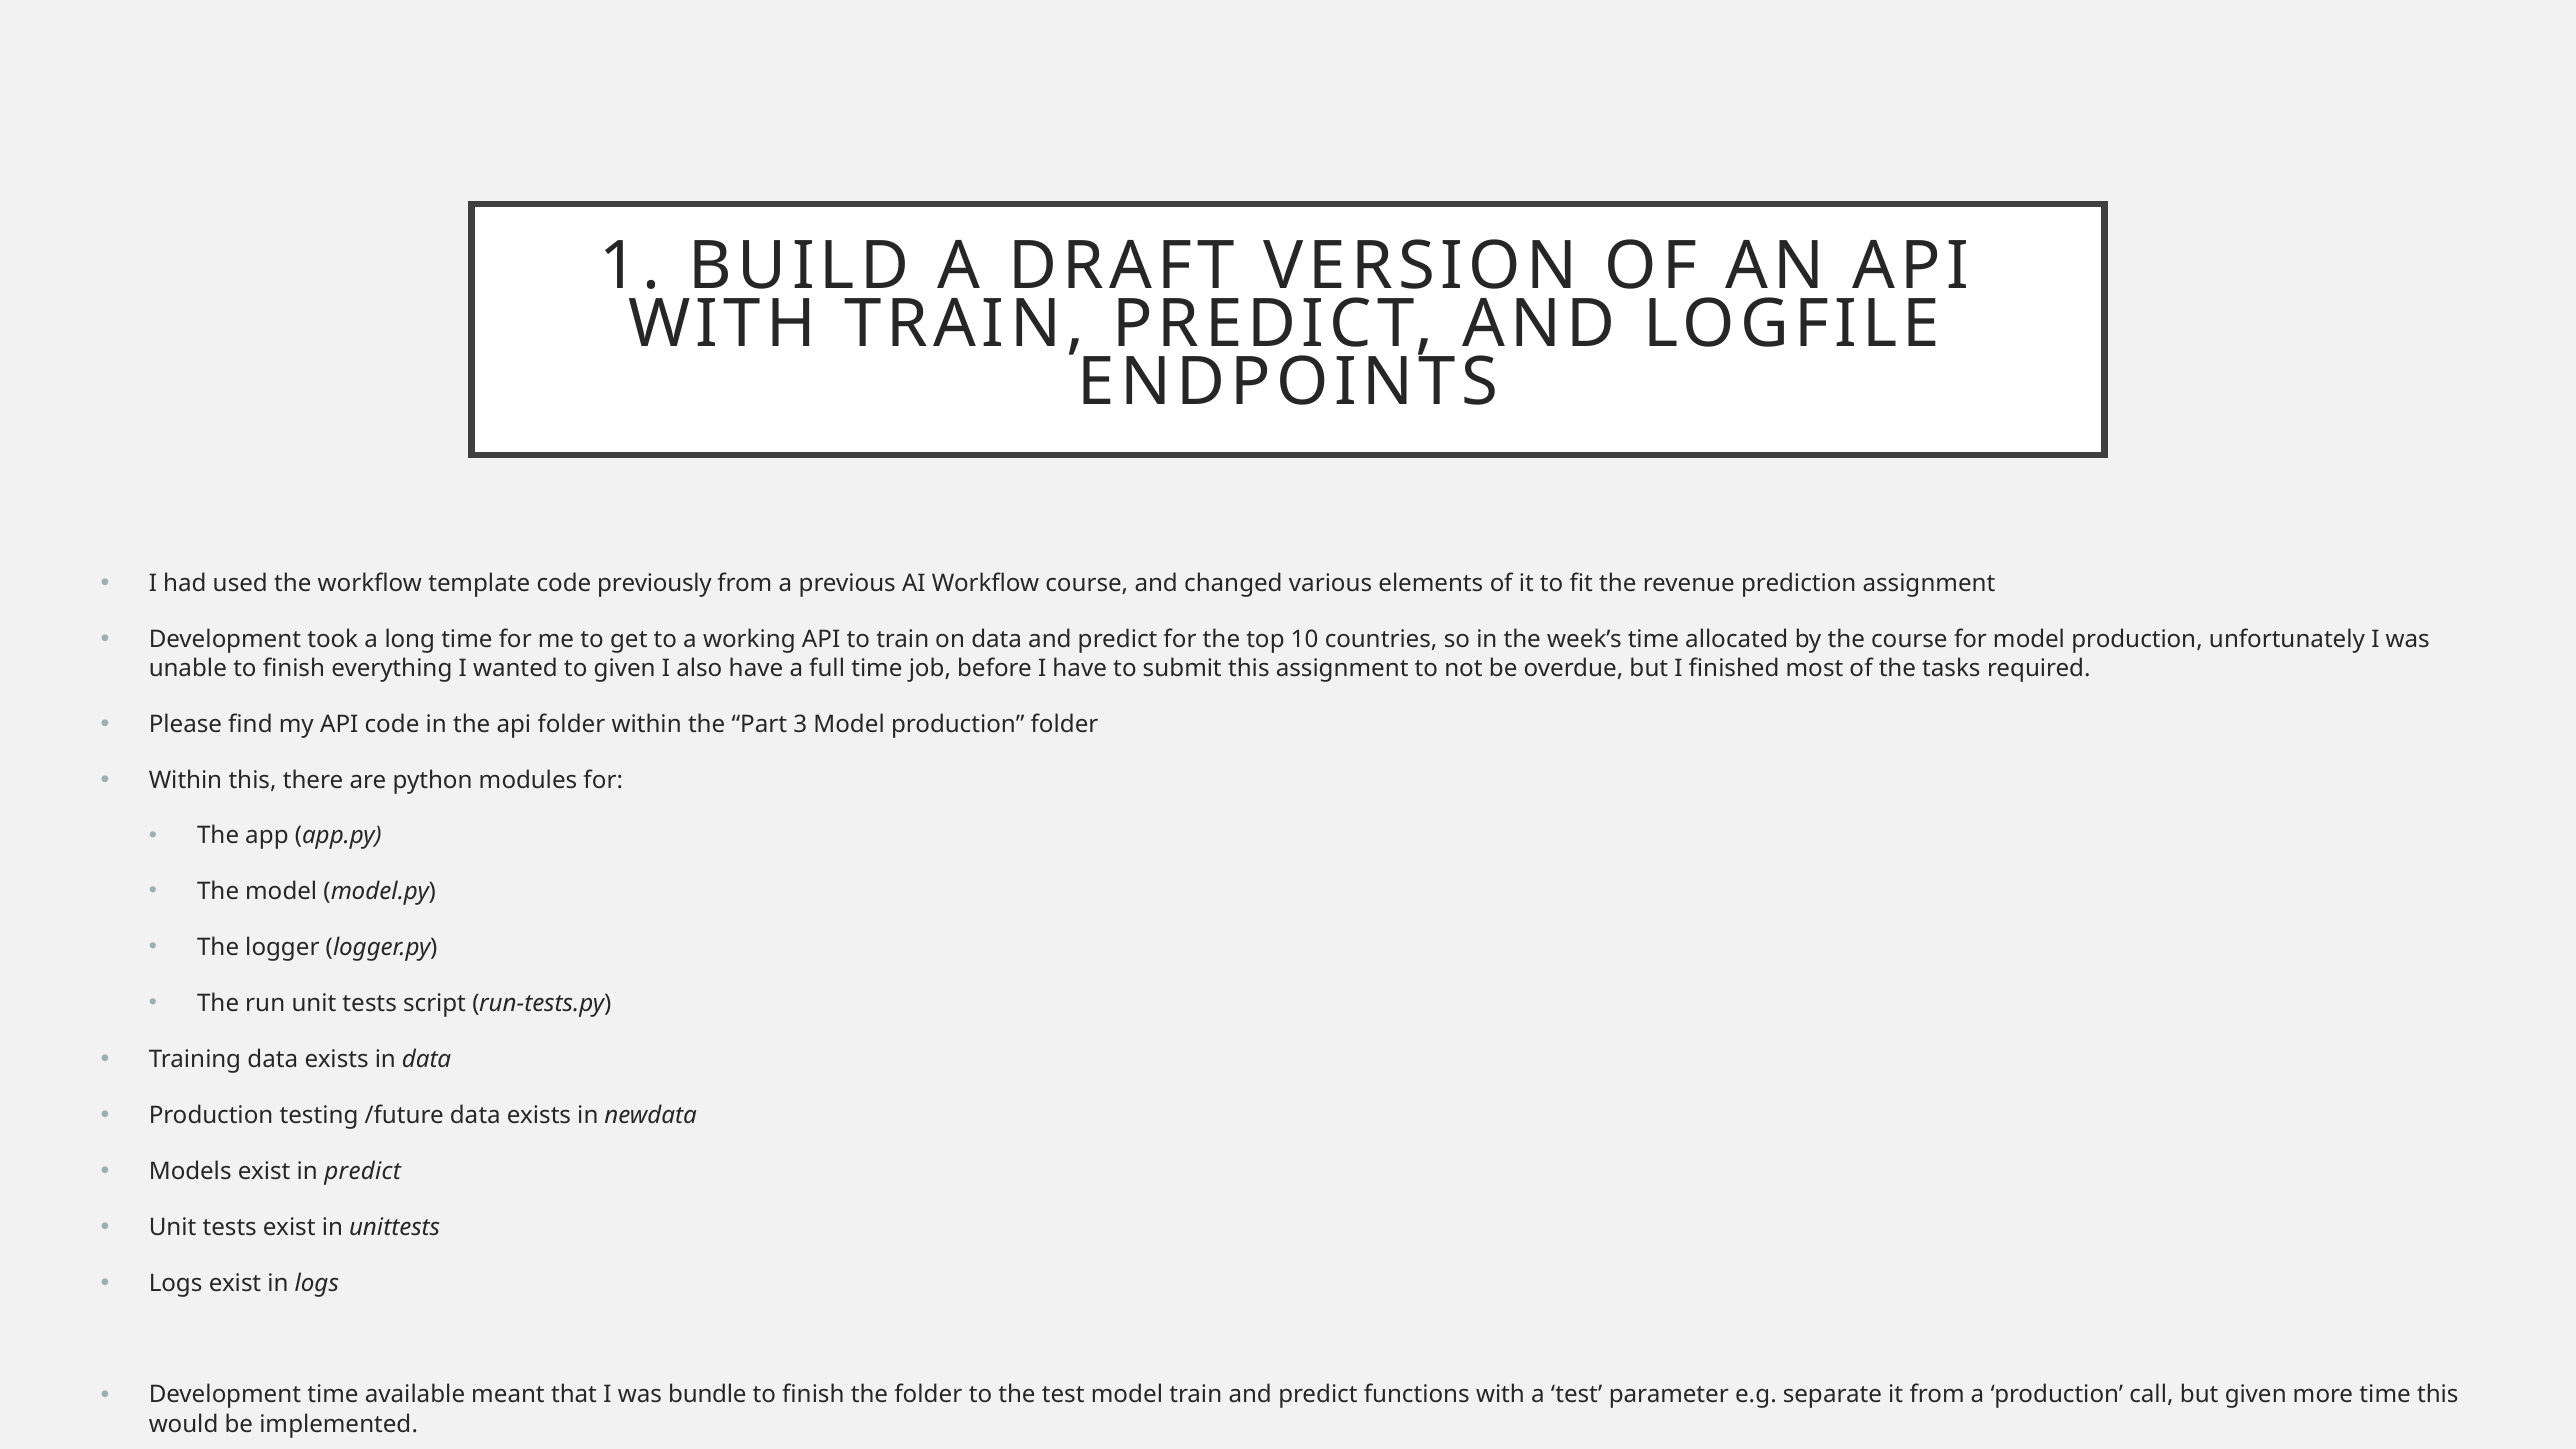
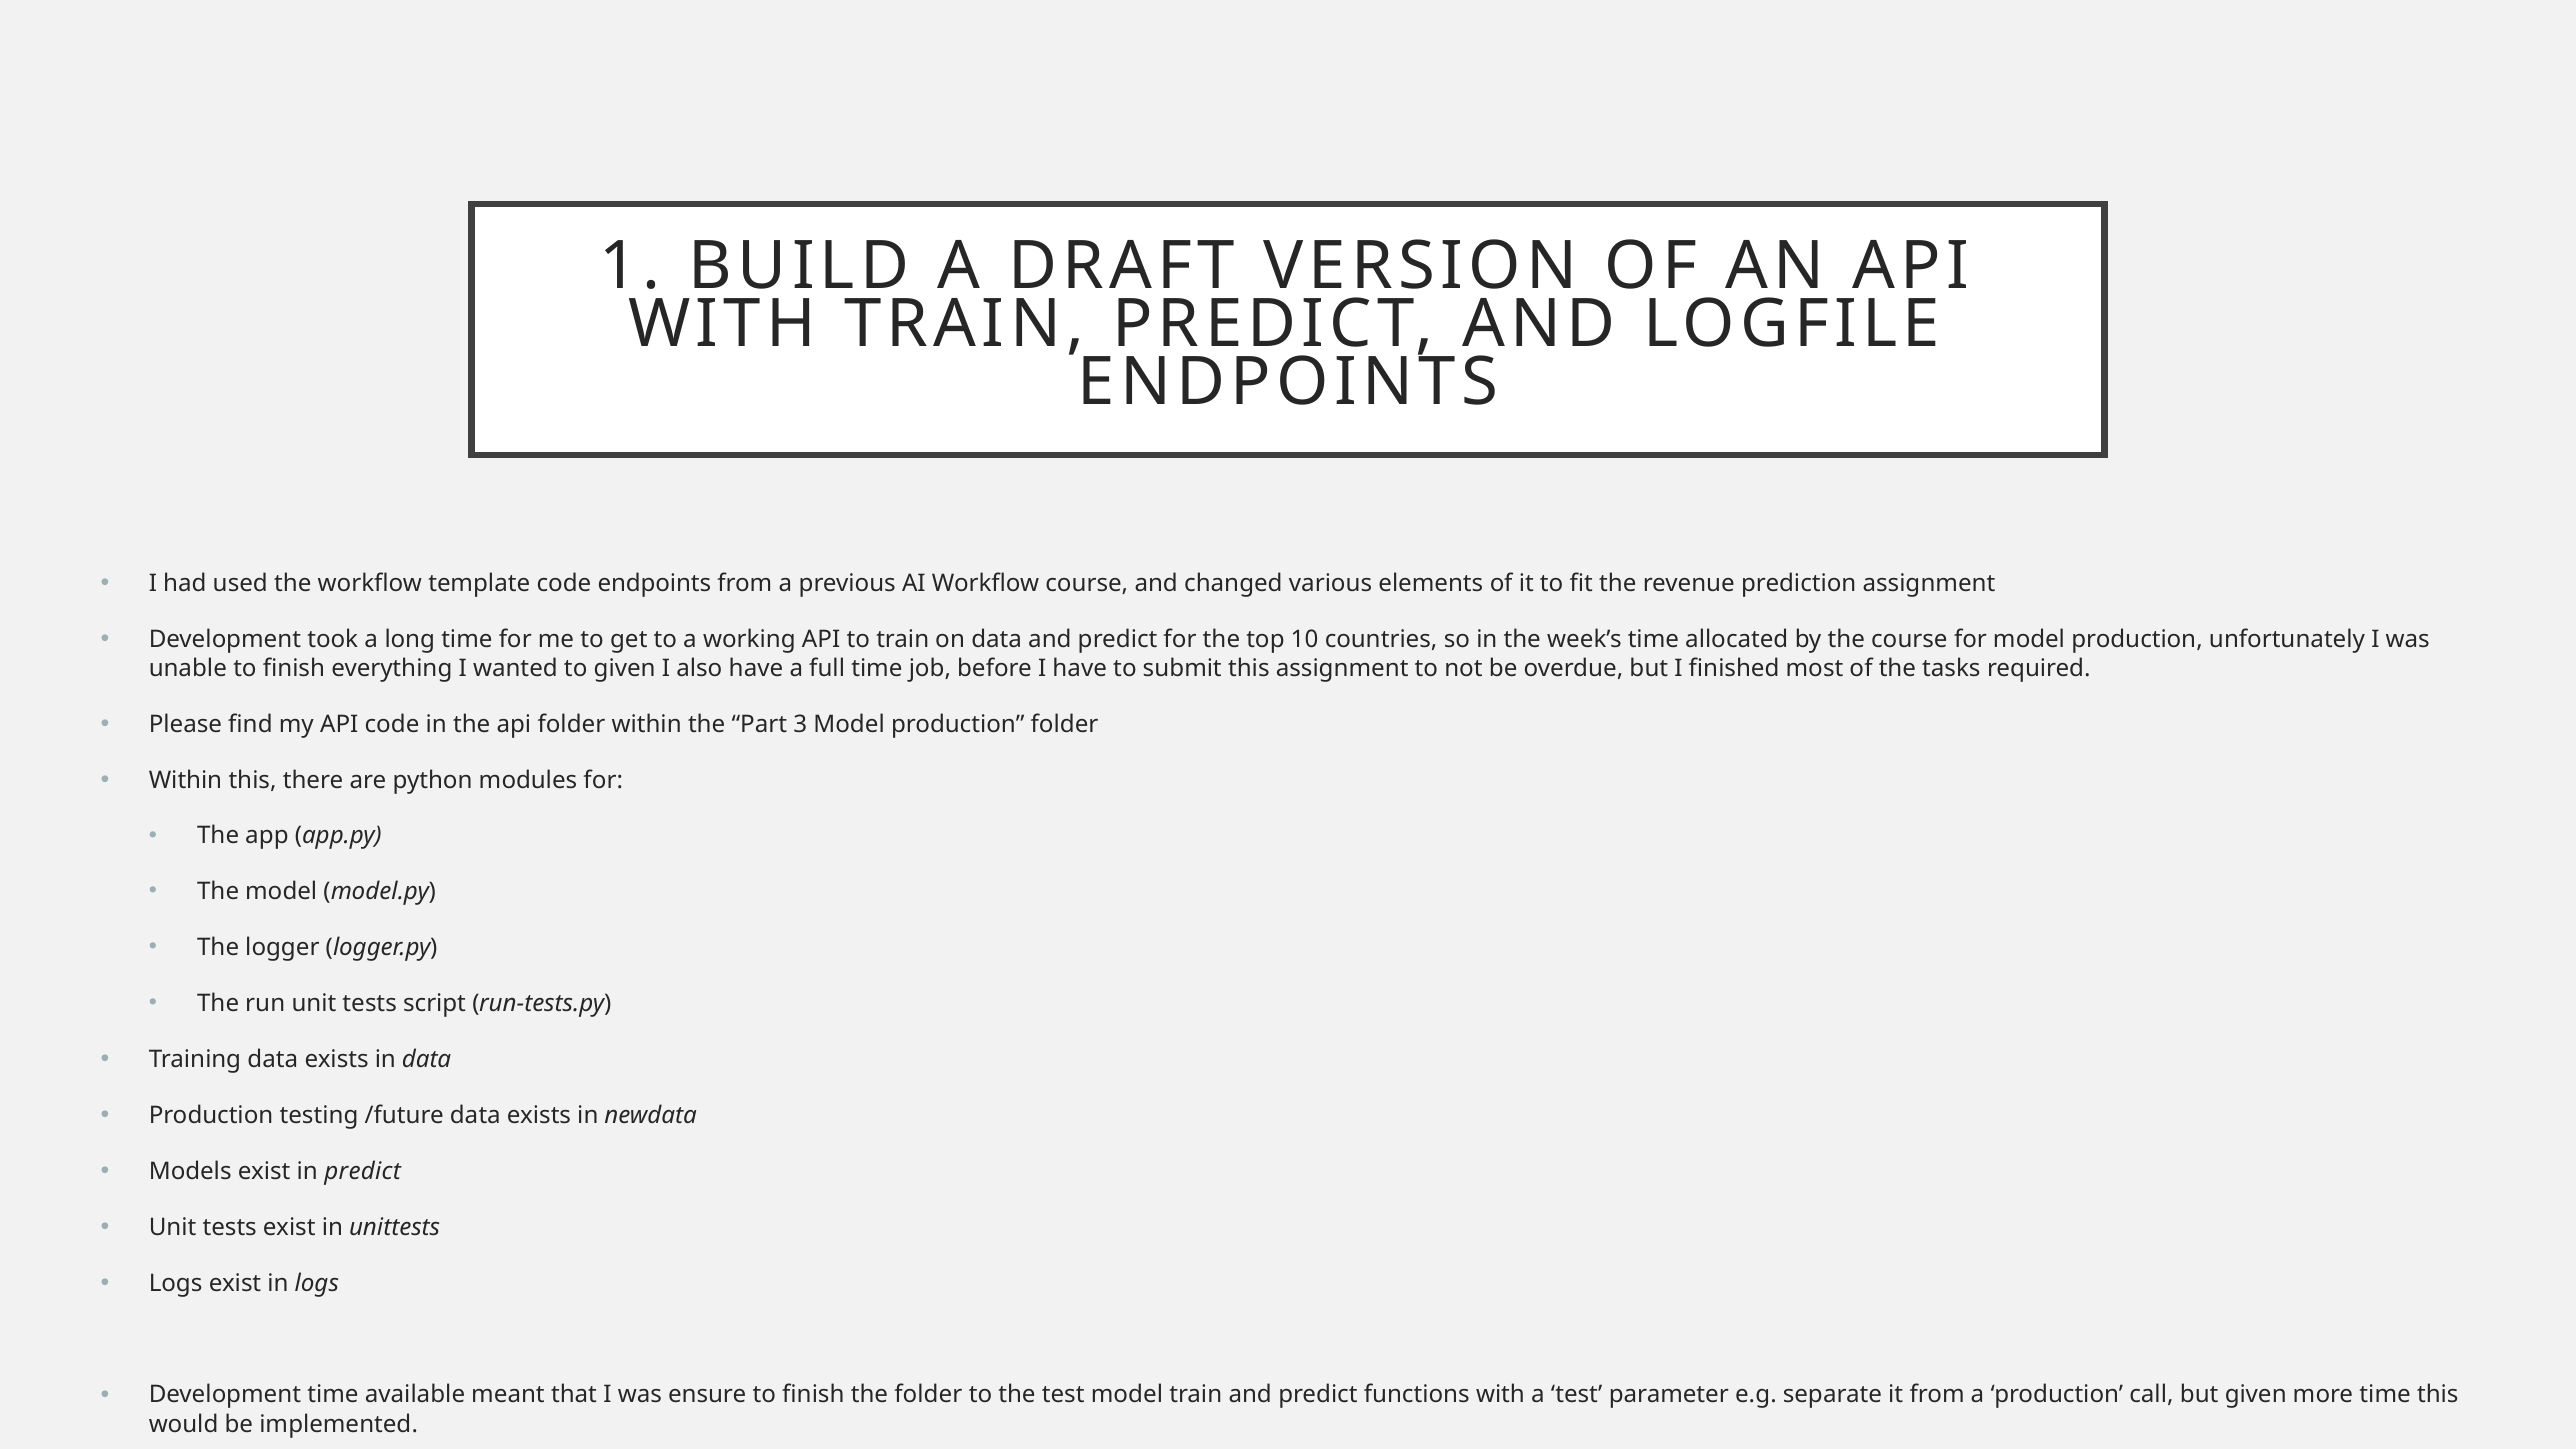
code previously: previously -> endpoints (654, 583)
bundle: bundle -> ensure (707, 1395)
